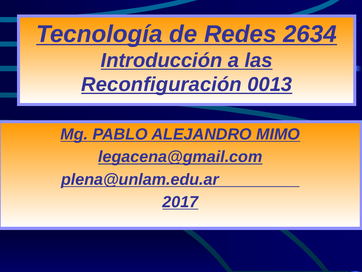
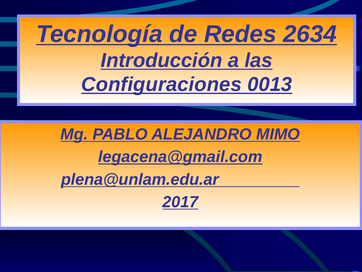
Reconfiguración: Reconfiguración -> Configuraciones (161, 84)
